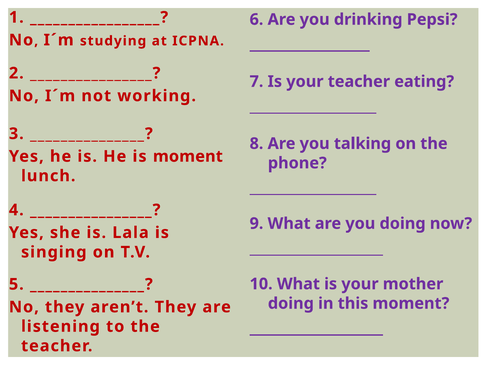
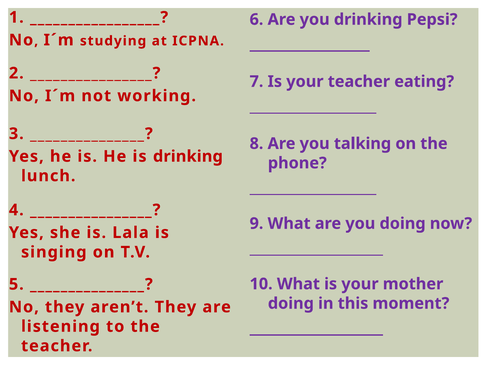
is moment: moment -> drinking (188, 157)
